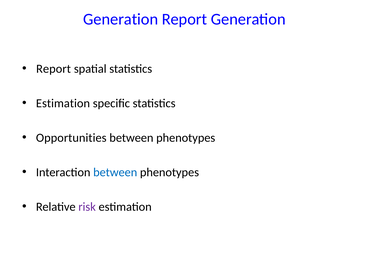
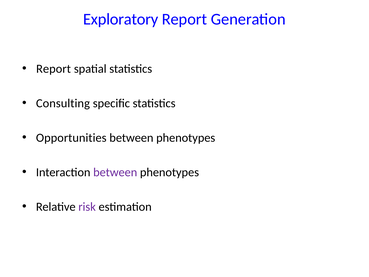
Generation: Generation -> Exploratory (121, 19)
Estimation: Estimation -> Consulting (63, 103)
between colour: blue -> purple (115, 172)
